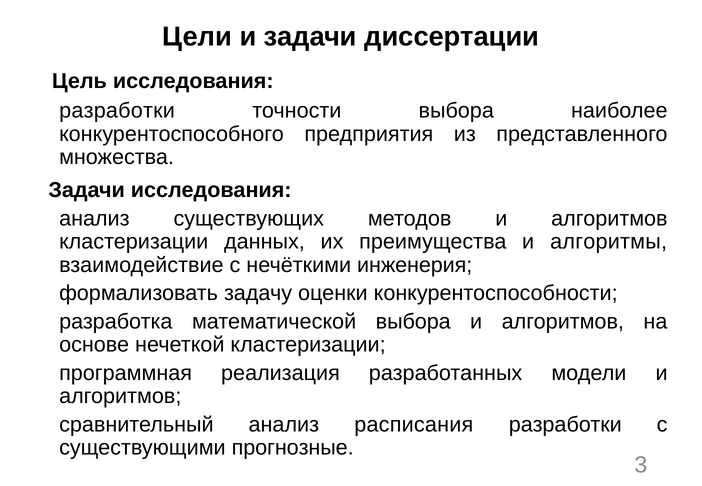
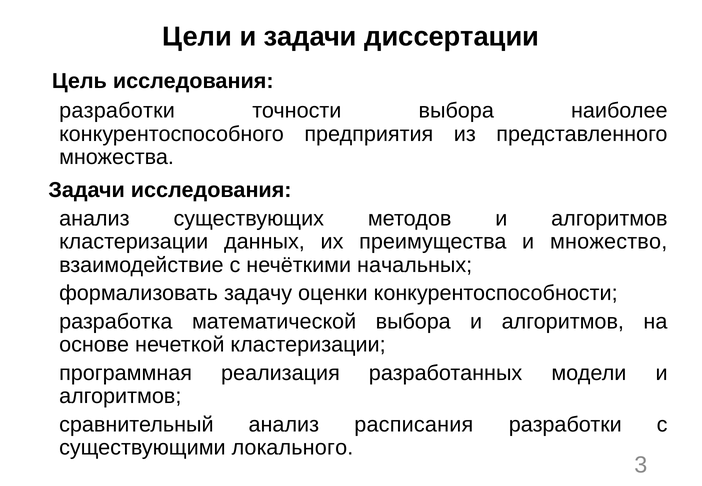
алгоритмы: алгоритмы -> множество (609, 242)
инженерия: инженерия -> начальных (415, 265)
прогнозные: прогнозные -> локального (293, 448)
